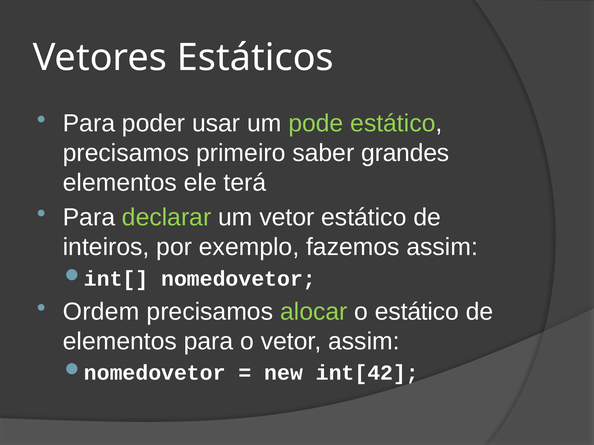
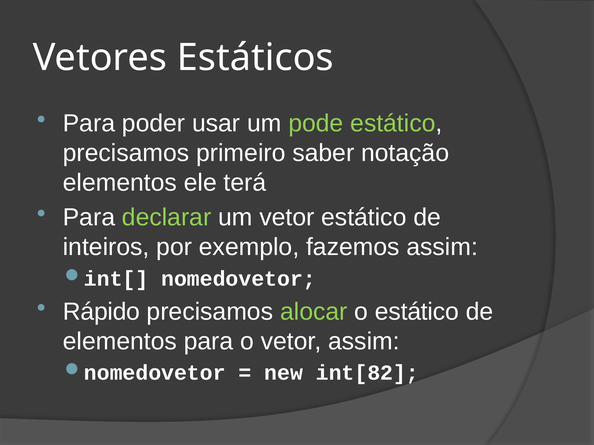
grandes: grandes -> notação (405, 153)
Ordem: Ordem -> Rápido (101, 312)
int[42: int[42 -> int[82 (367, 373)
